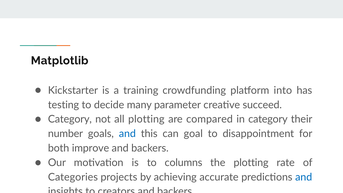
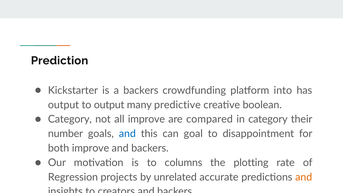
Matplotlib: Matplotlib -> Prediction (60, 61)
a training: training -> backers (141, 90)
testing: testing -> output (63, 105)
to decide: decide -> output (109, 105)
parameter: parameter -> predictive (177, 105)
succeed: succeed -> boolean (262, 105)
all plotting: plotting -> improve (146, 119)
Categories: Categories -> Regression (73, 177)
achieving: achieving -> unrelated (175, 177)
and colour: blue -> orange (304, 177)
